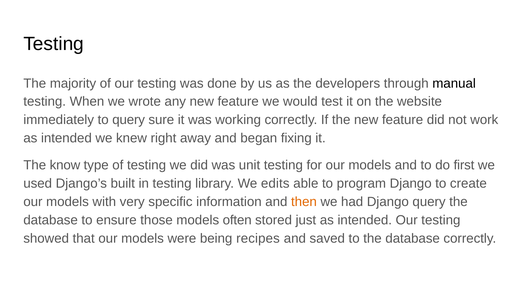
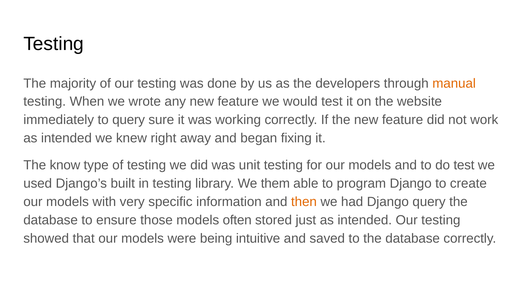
manual colour: black -> orange (454, 83)
do first: first -> test (464, 165)
edits: edits -> them (275, 184)
recipes: recipes -> intuitive (258, 238)
